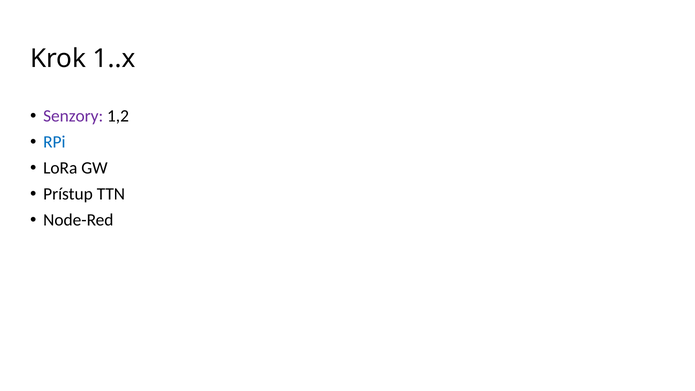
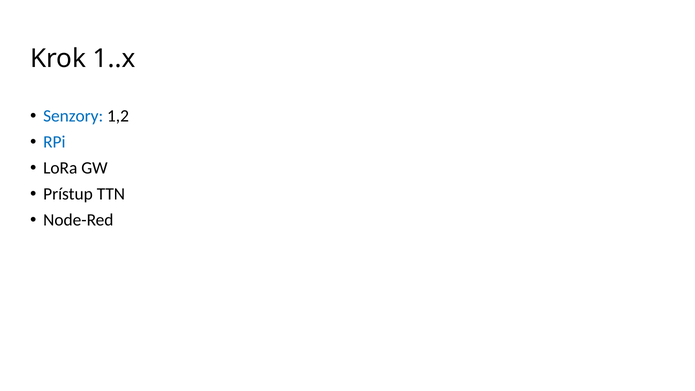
Senzory colour: purple -> blue (73, 116)
